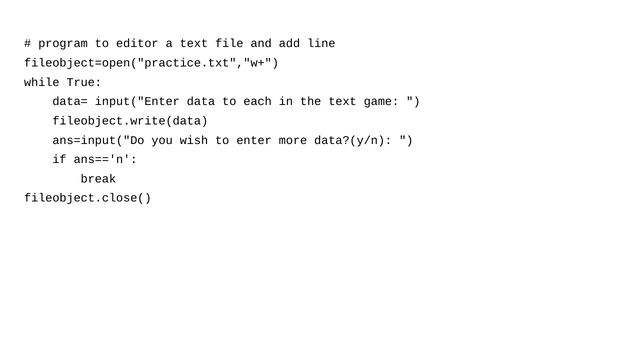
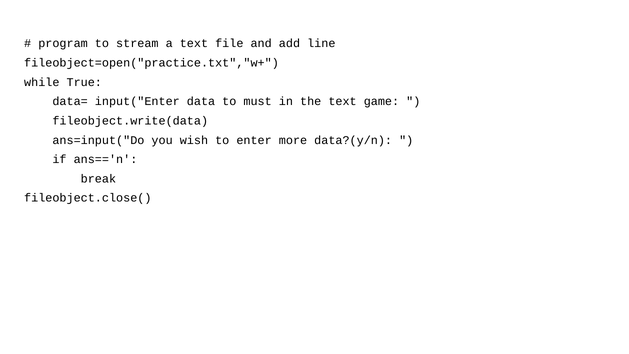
editor: editor -> stream (137, 44)
each: each -> must (258, 101)
